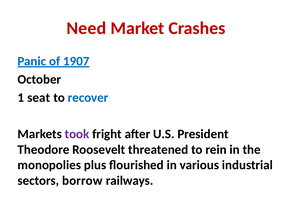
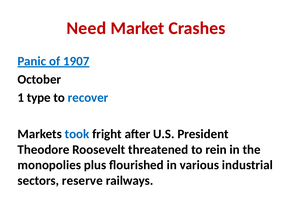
seat: seat -> type (39, 98)
took colour: purple -> blue (77, 134)
borrow: borrow -> reserve (82, 181)
